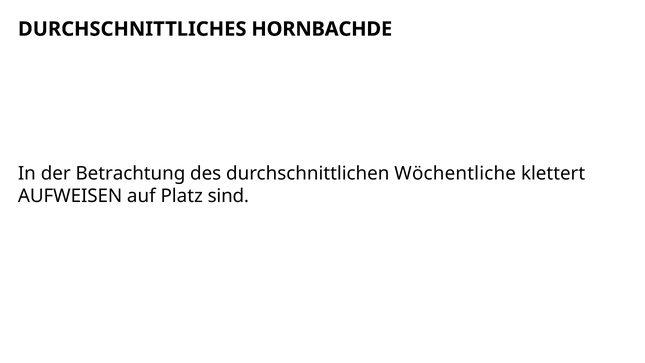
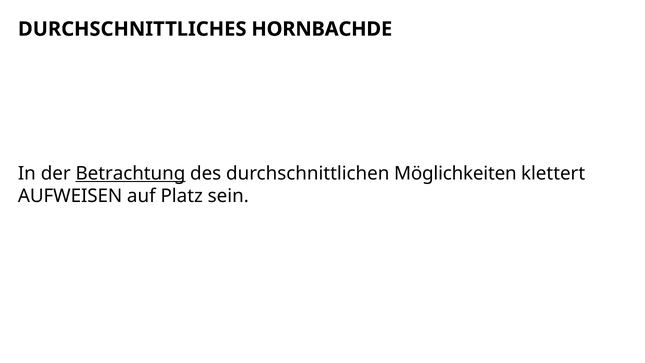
Betrachtung underline: none -> present (130, 173)
Wöchentliche: Wöchentliche -> Möglichkeiten (455, 173)
sind: sind -> sein (228, 196)
